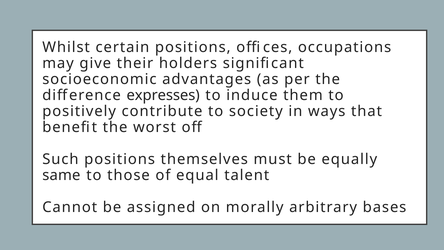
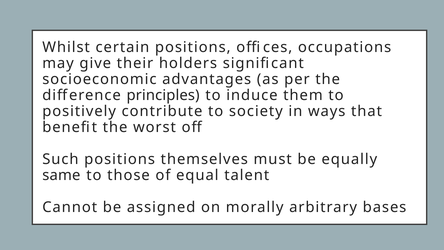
expresses: expresses -> principles (163, 95)
